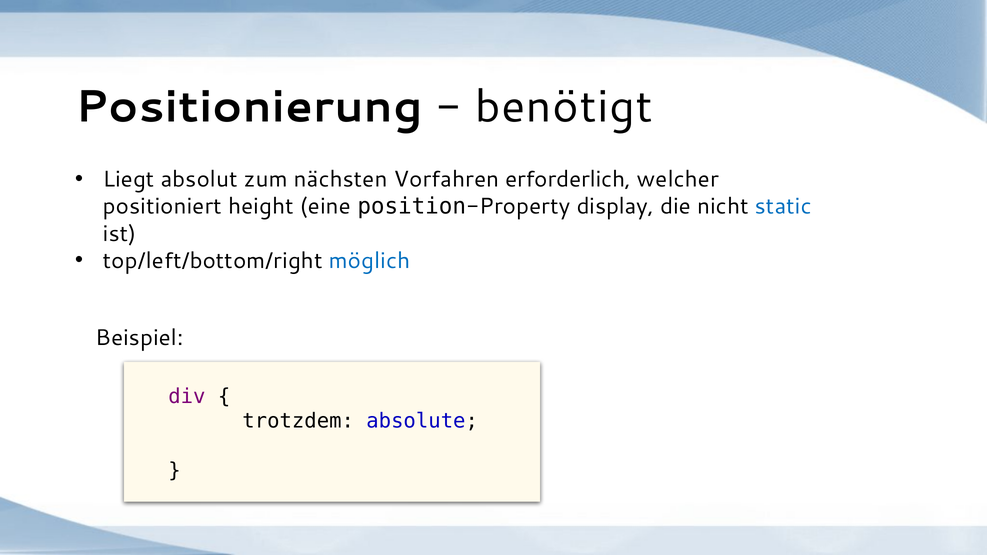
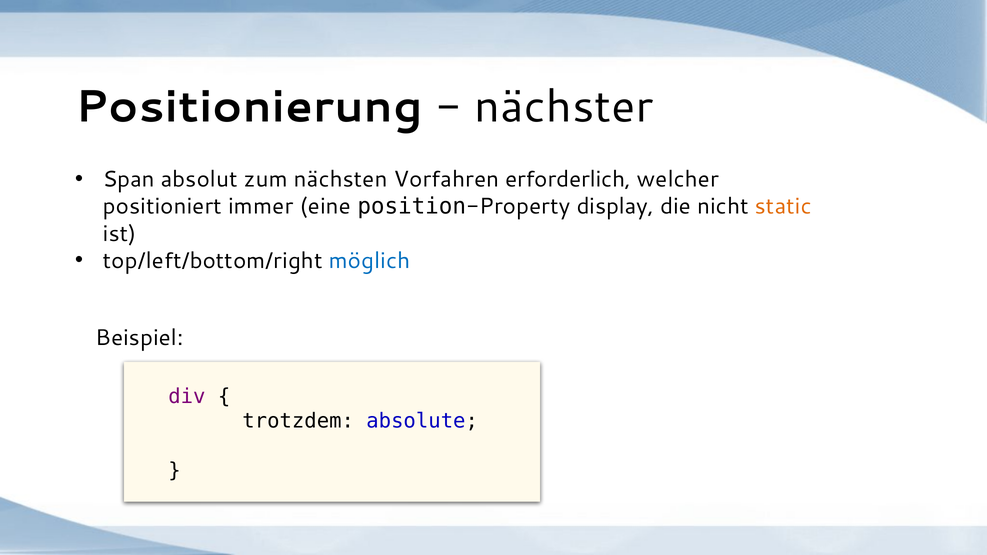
benötigt: benötigt -> nächster (564, 107)
Liegt: Liegt -> Span (129, 179)
height: height -> immer (261, 207)
static colour: blue -> orange (783, 207)
